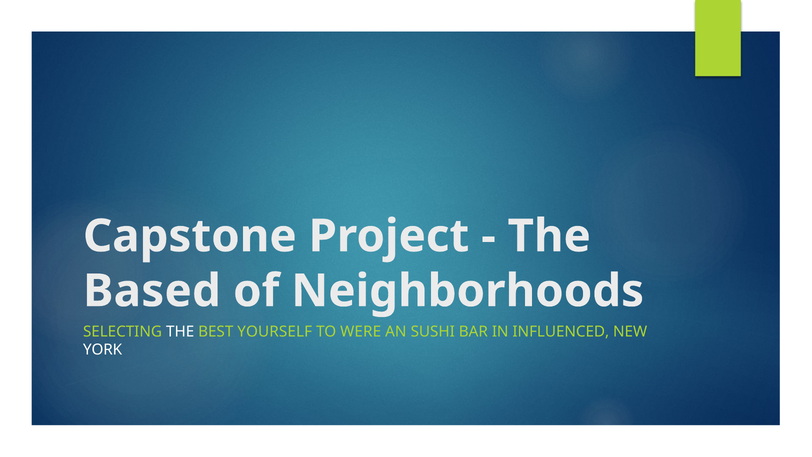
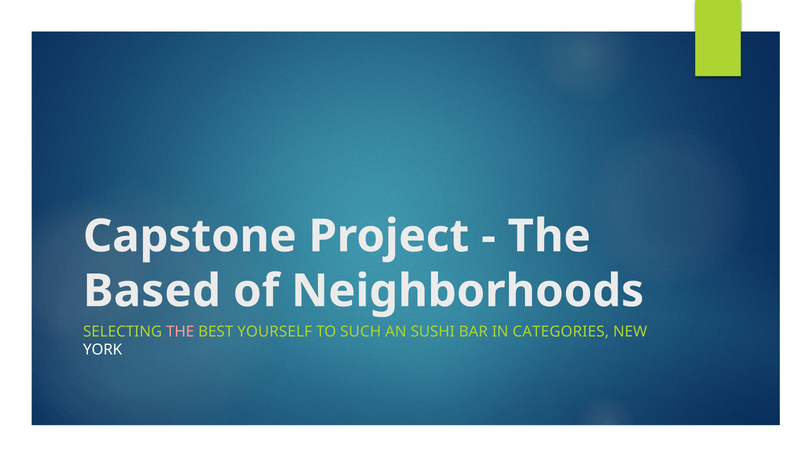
THE colour: white -> pink (180, 331)
WERE: WERE -> SUCH (361, 331)
INFLUENCED: INFLUENCED -> CATEGORIES (561, 331)
